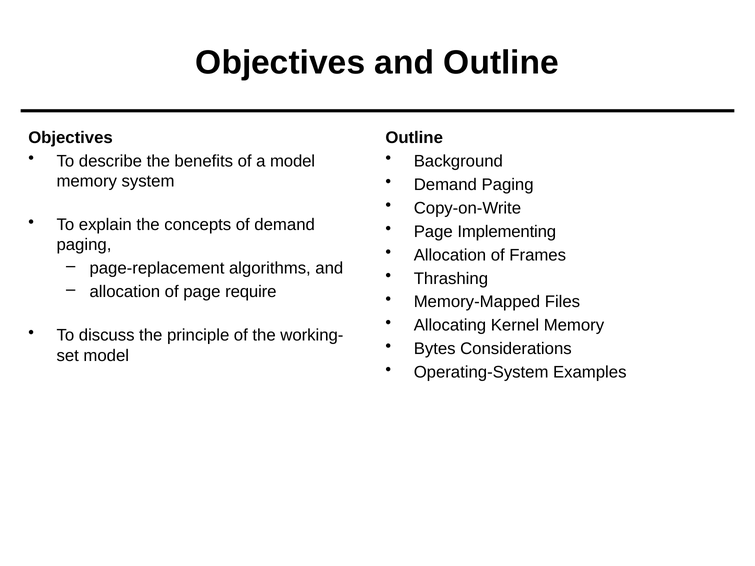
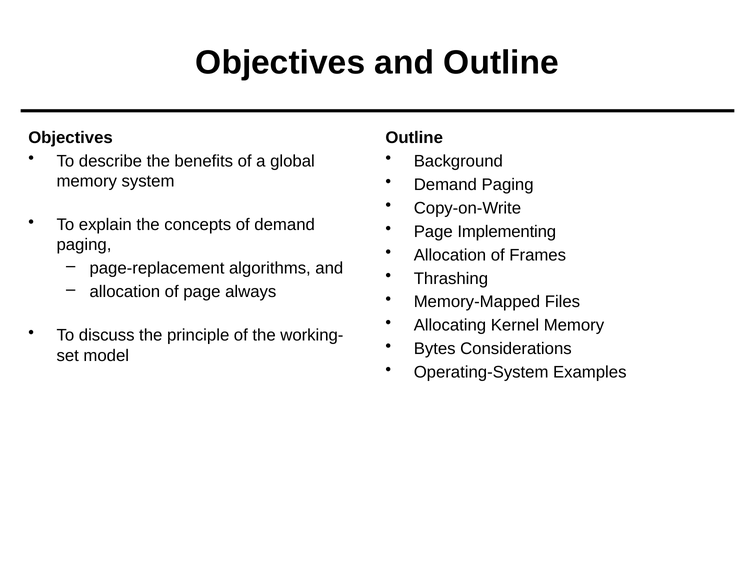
a model: model -> global (292, 161)
require: require -> always (251, 292)
